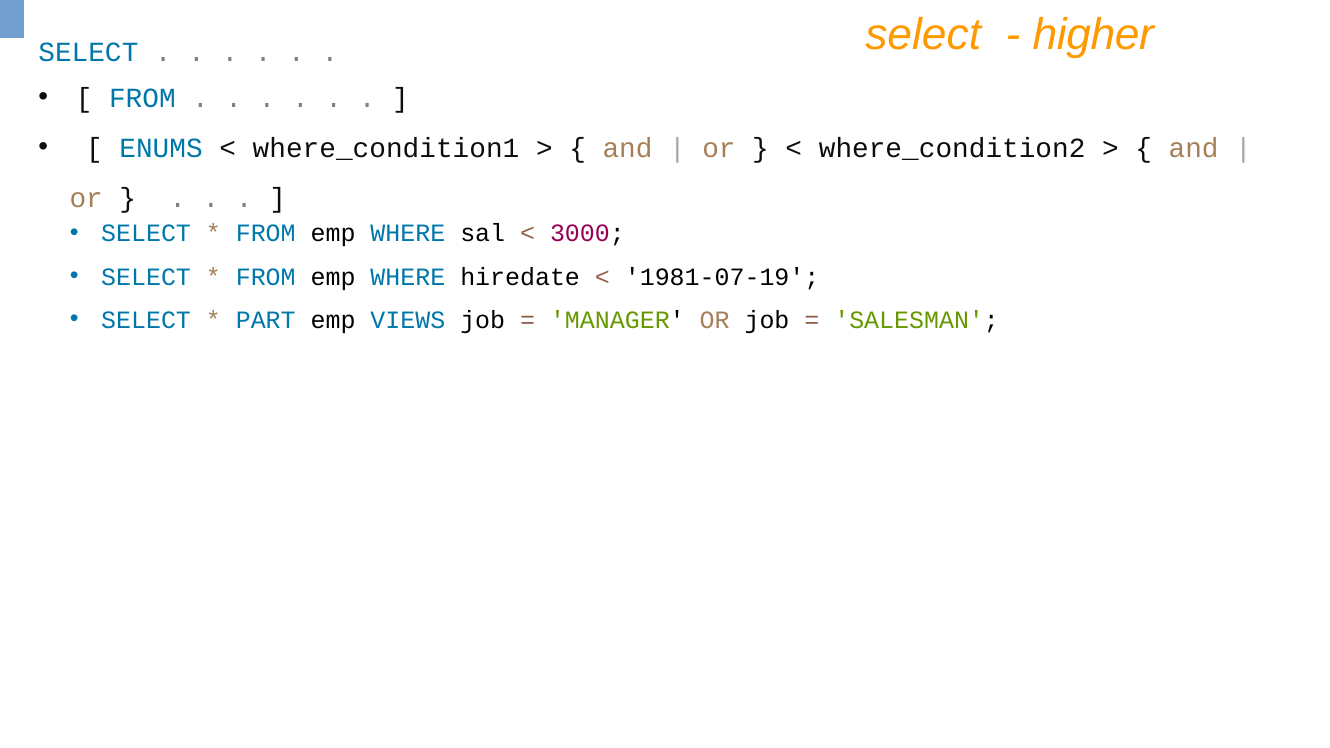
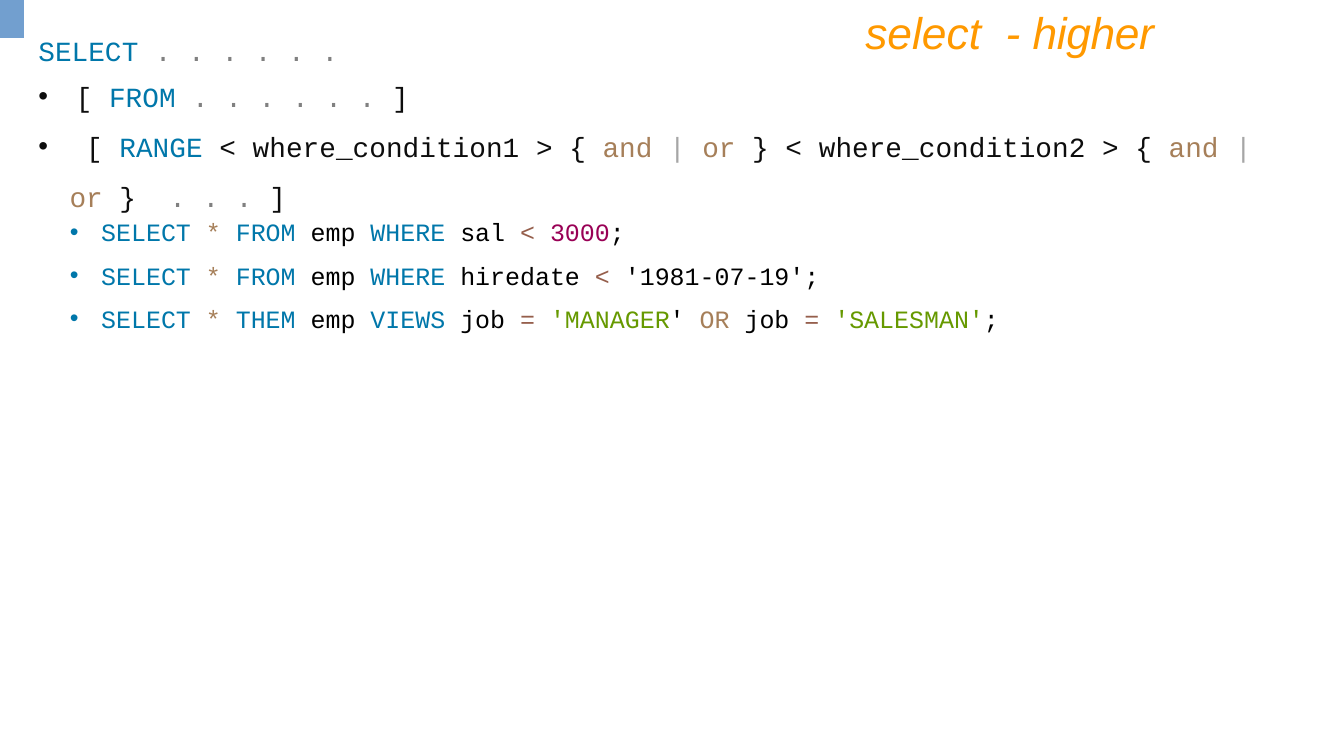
ENUMS: ENUMS -> RANGE (161, 148)
PART: PART -> THEM (266, 320)
